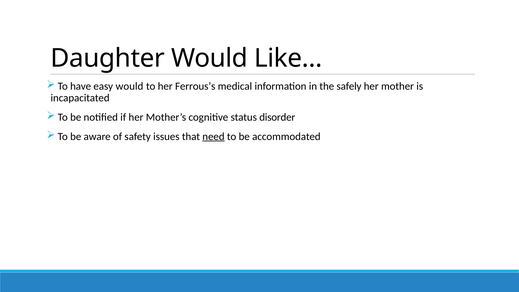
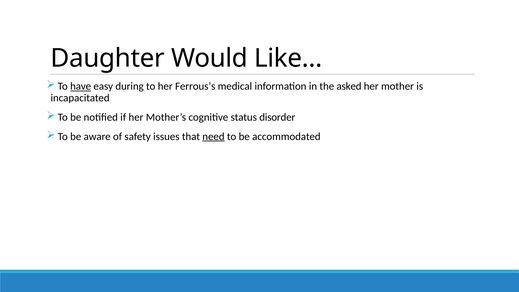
have underline: none -> present (81, 86)
easy would: would -> during (130, 86)
safely: safely -> asked (349, 86)
